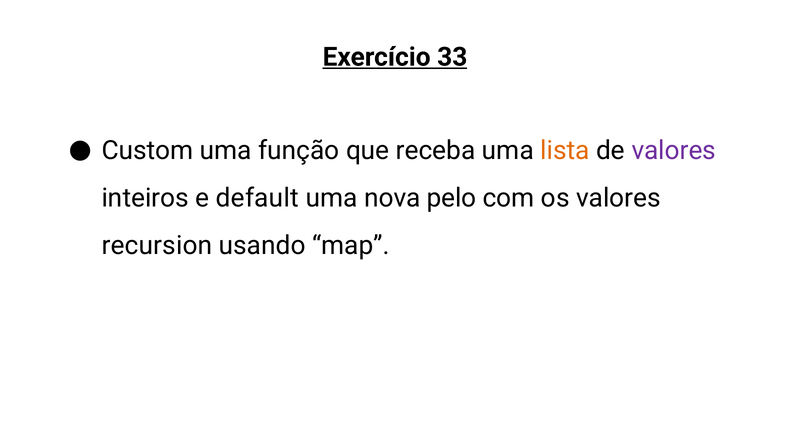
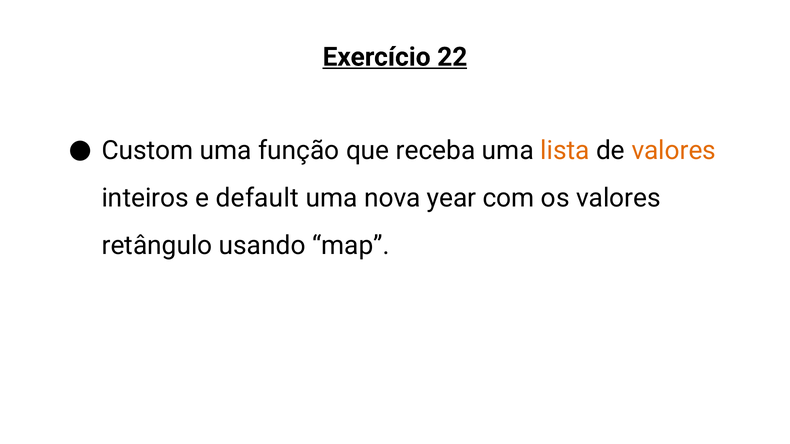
33: 33 -> 22 (452, 57)
valores colour: purple -> orange (674, 151)
pelo: pelo -> year (452, 198)
recursion: recursion -> retângulo (157, 246)
